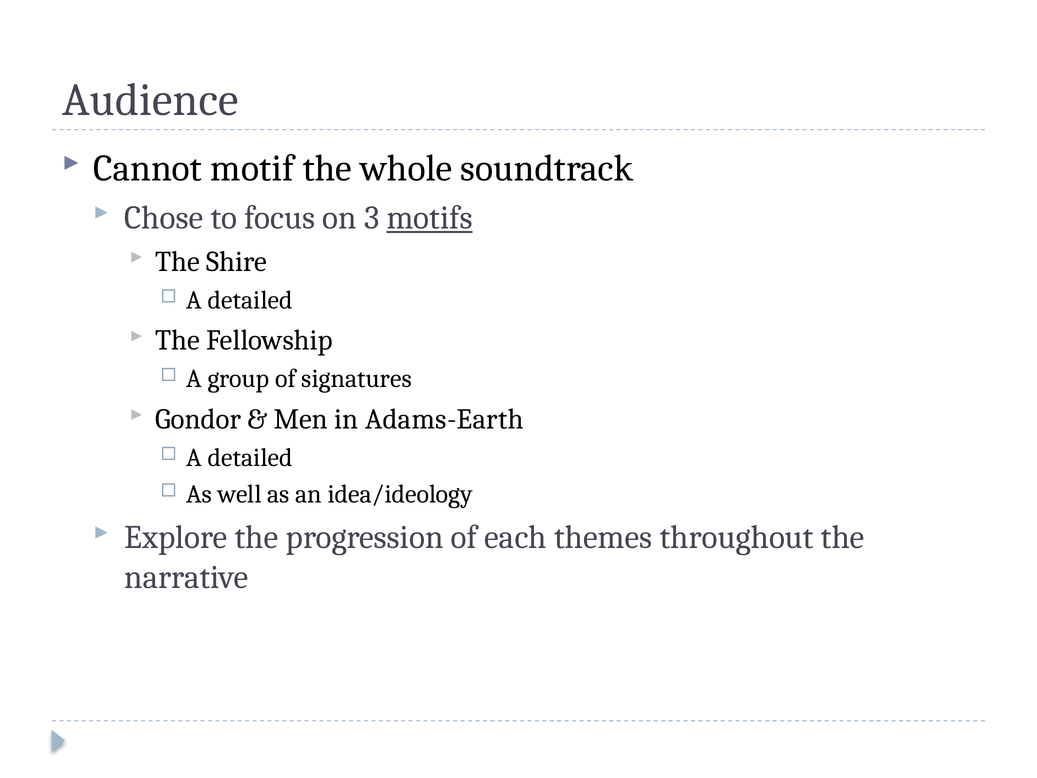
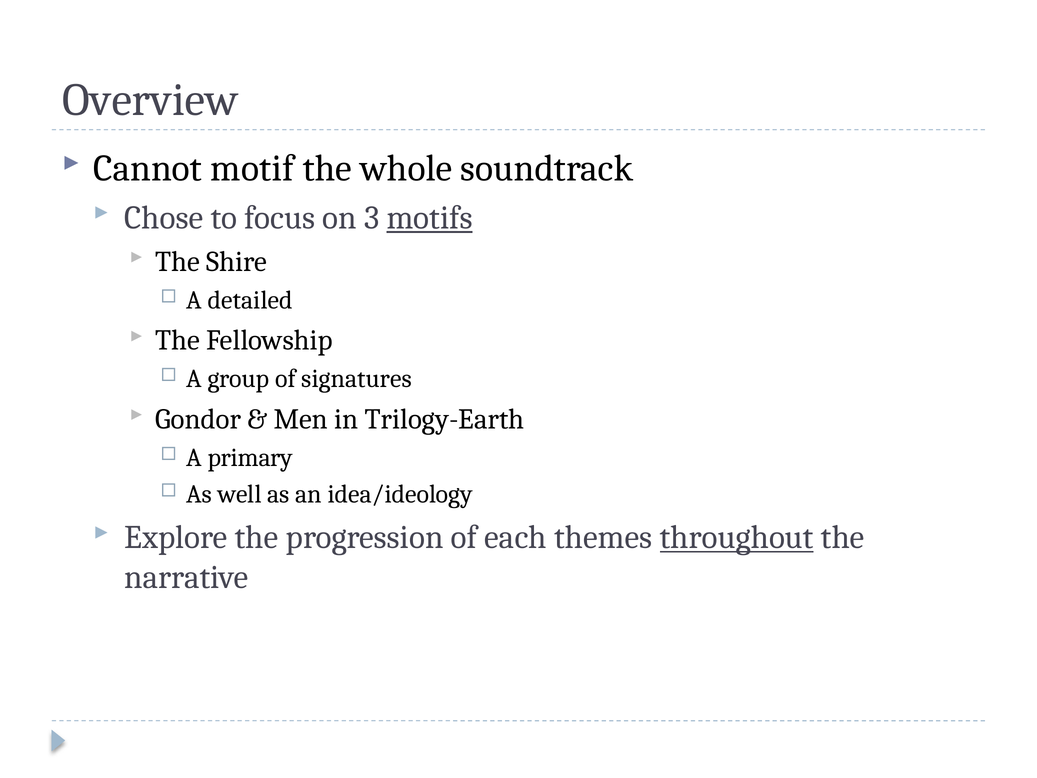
Audience: Audience -> Overview (150, 100)
Adams-Earth: Adams-Earth -> Trilogy-Earth (445, 419)
detailed: detailed -> primary (250, 457)
throughout underline: none -> present (737, 537)
